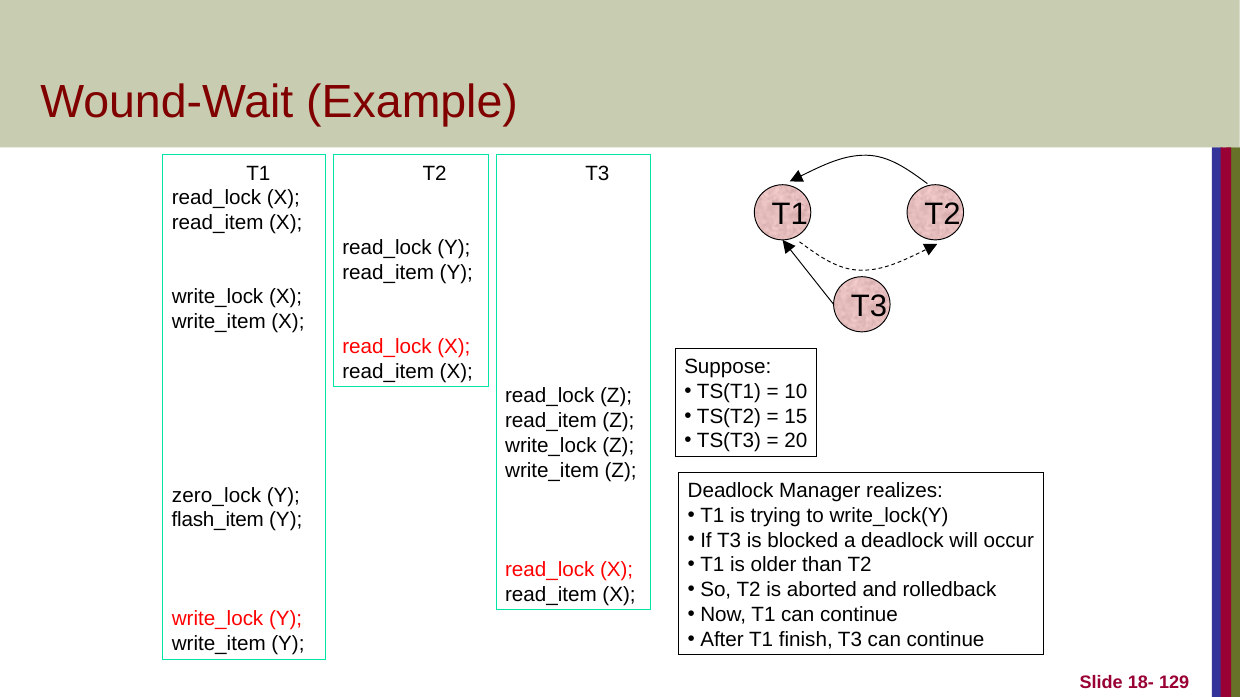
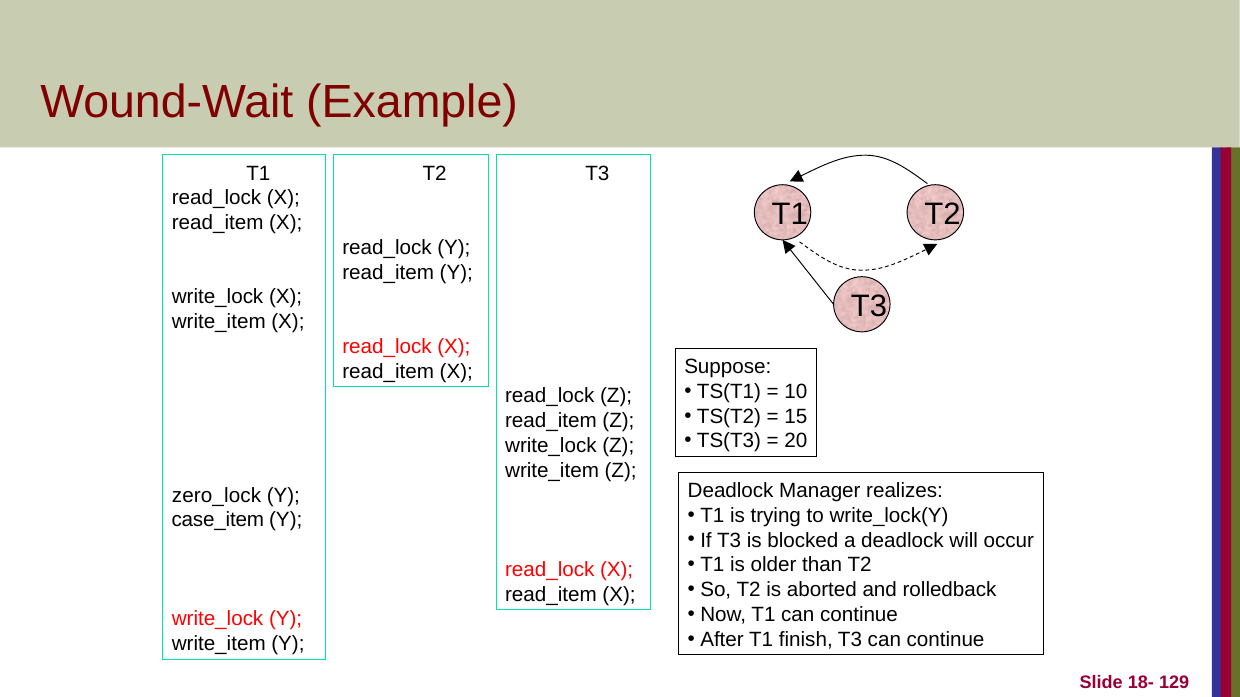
flash_item: flash_item -> case_item (218, 520)
